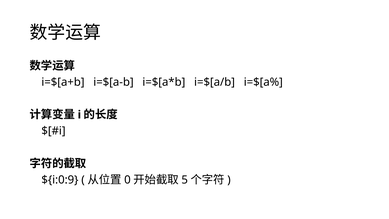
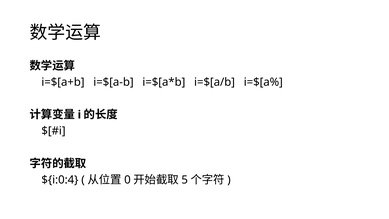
${i:0:9: ${i:0:9 -> ${i:0:4 (60, 180)
